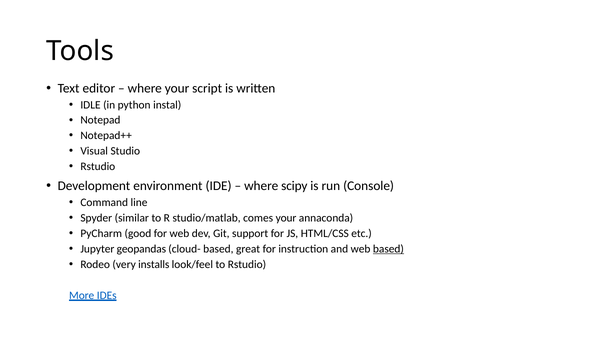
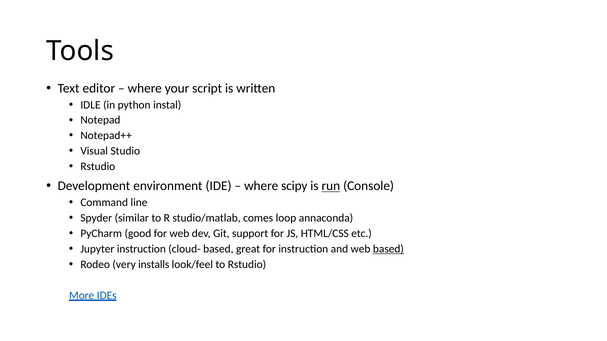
run underline: none -> present (331, 186)
comes your: your -> loop (286, 218)
Jupyter geopandas: geopandas -> instruction (141, 249)
